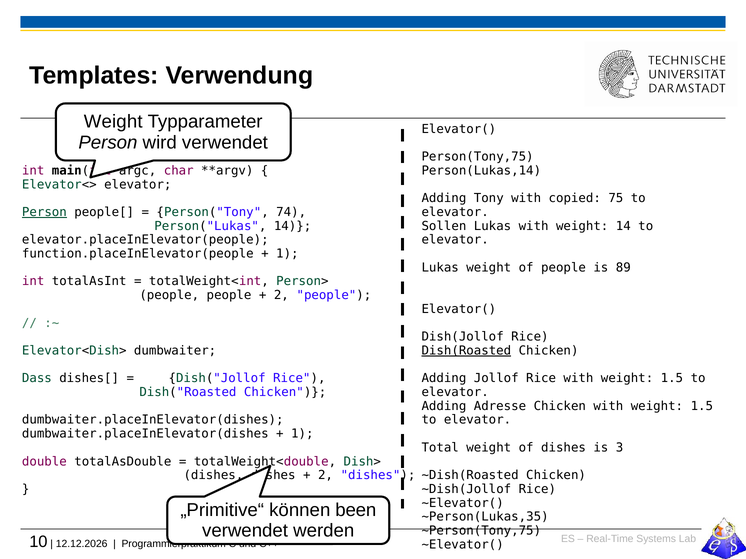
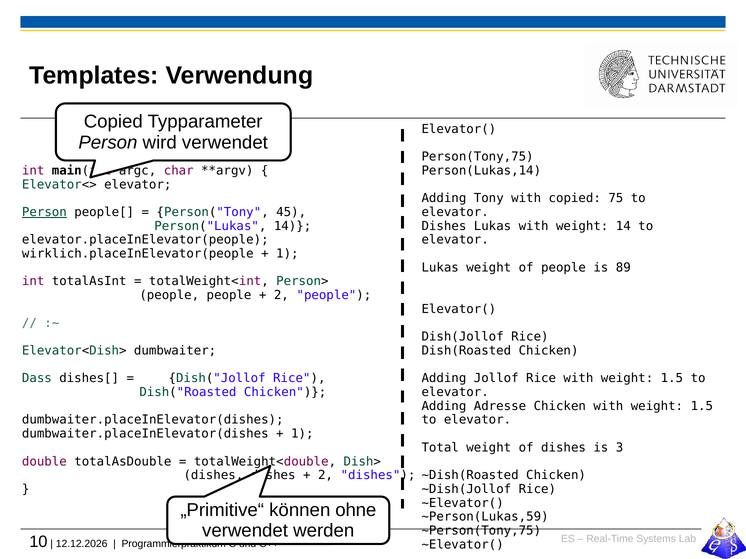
Weight: Weight -> Copied (113, 122)
74: 74 -> 45 (291, 212)
Sollen: Sollen -> Dishes (444, 226)
function.placeInElevator(people: function.placeInElevator(people -> wirklich.placeInElevator(people (138, 254)
Dish(Roasted underline: present -> none (466, 351)
been: been -> ohne (356, 510)
~Person(Lukas,35: ~Person(Lukas,35 -> ~Person(Lukas,59 (485, 517)
